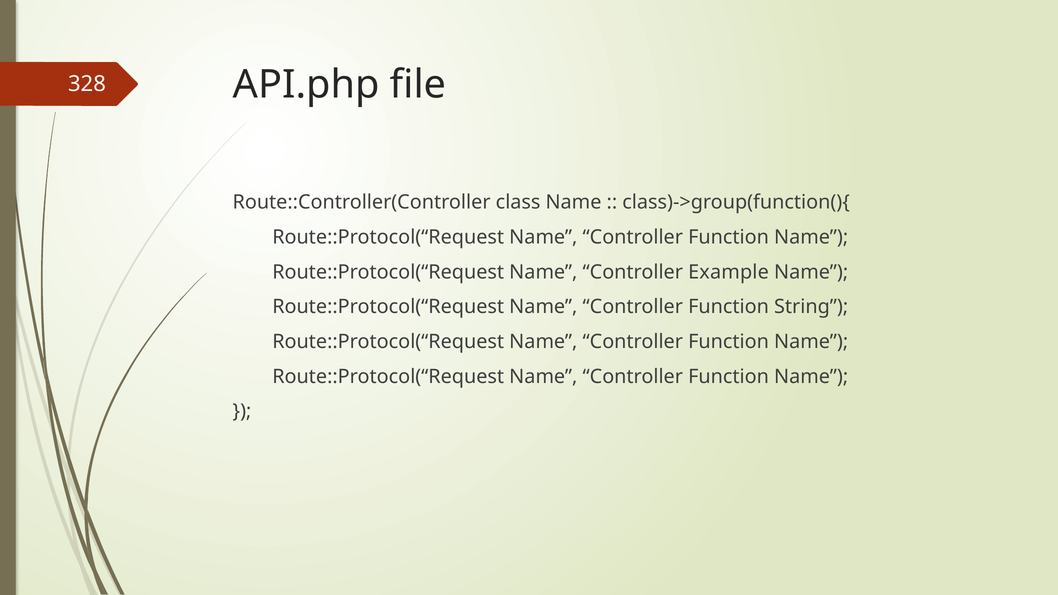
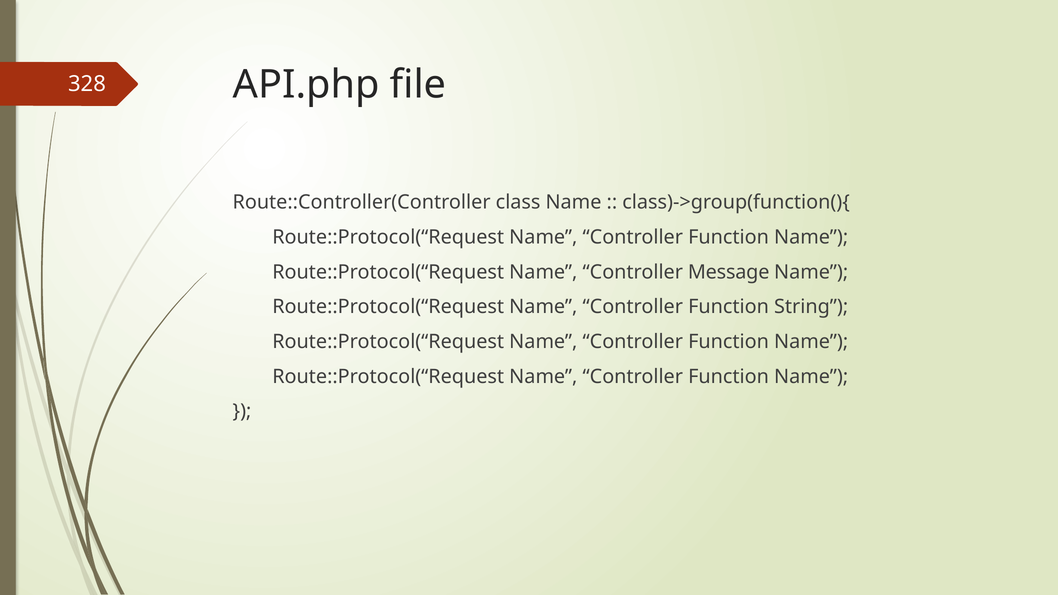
Example: Example -> Message (729, 272)
